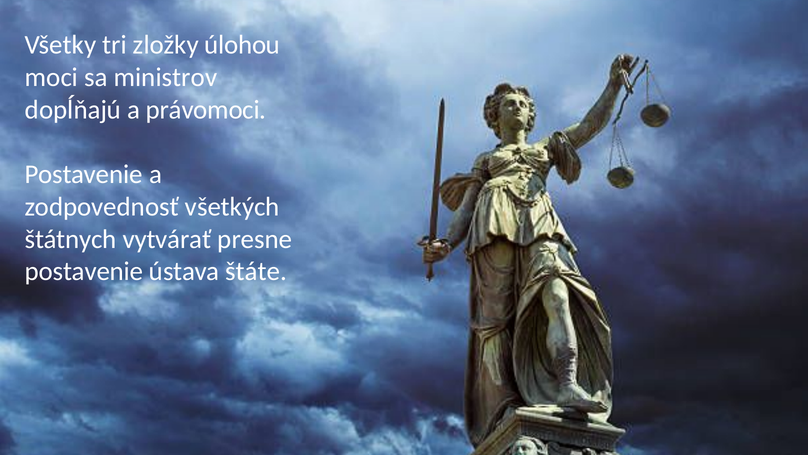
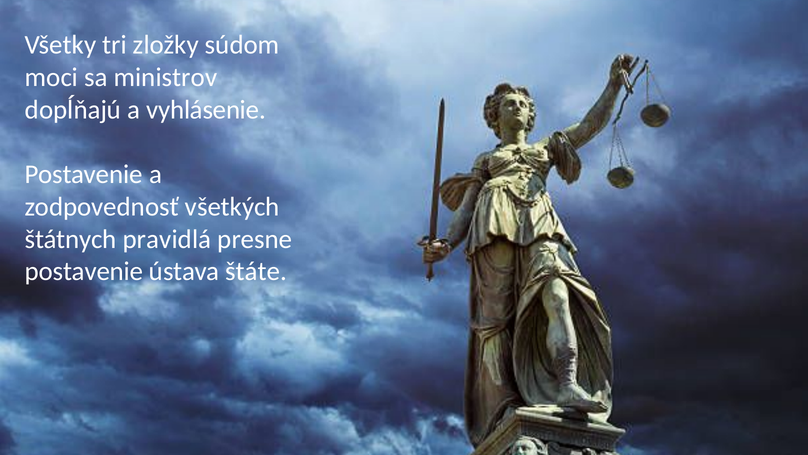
úlohou: úlohou -> súdom (242, 45)
právomoci: právomoci -> vyhlásenie (206, 110)
vytvárať: vytvárať -> pravidlá (167, 239)
